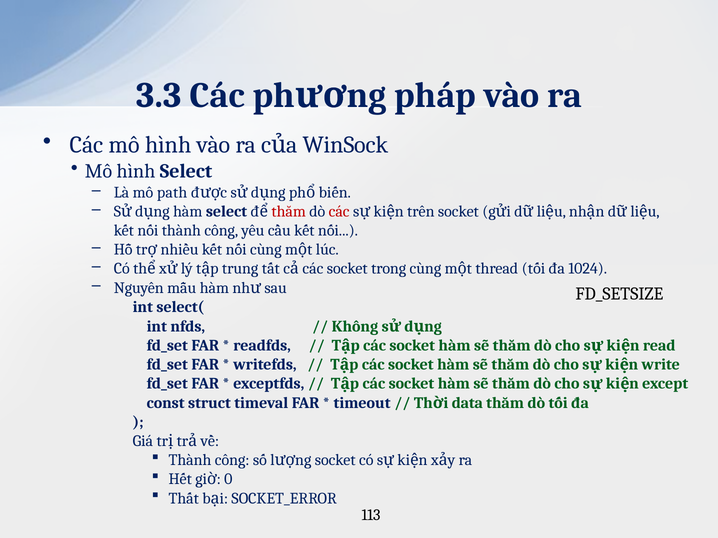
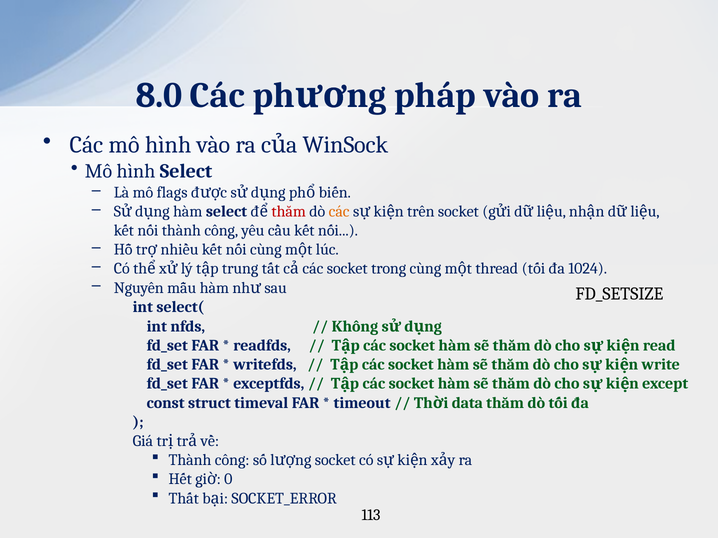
3.3: 3.3 -> 8.0 (159, 95)
path: path -> flags (172, 193)
các colour: red -> orange (339, 212)
